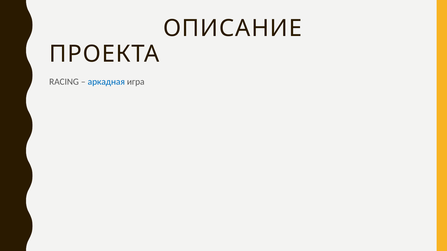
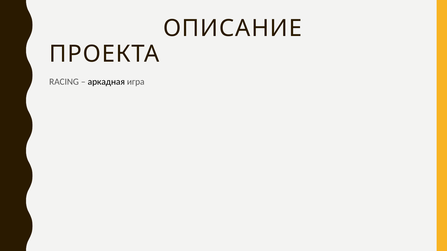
аркадная colour: blue -> black (106, 82)
